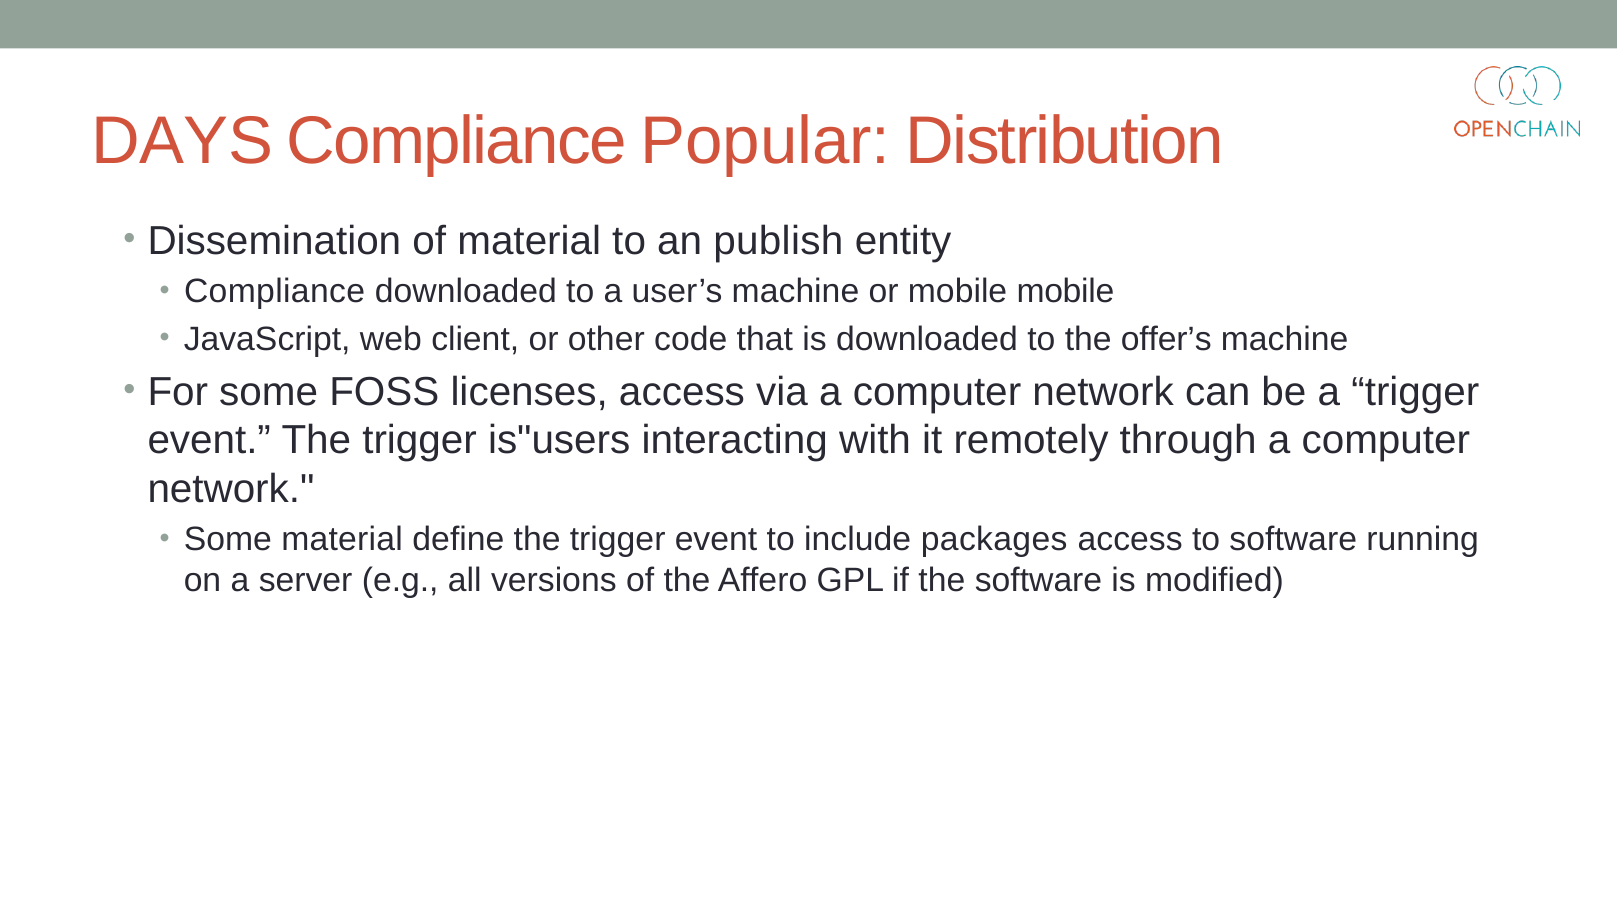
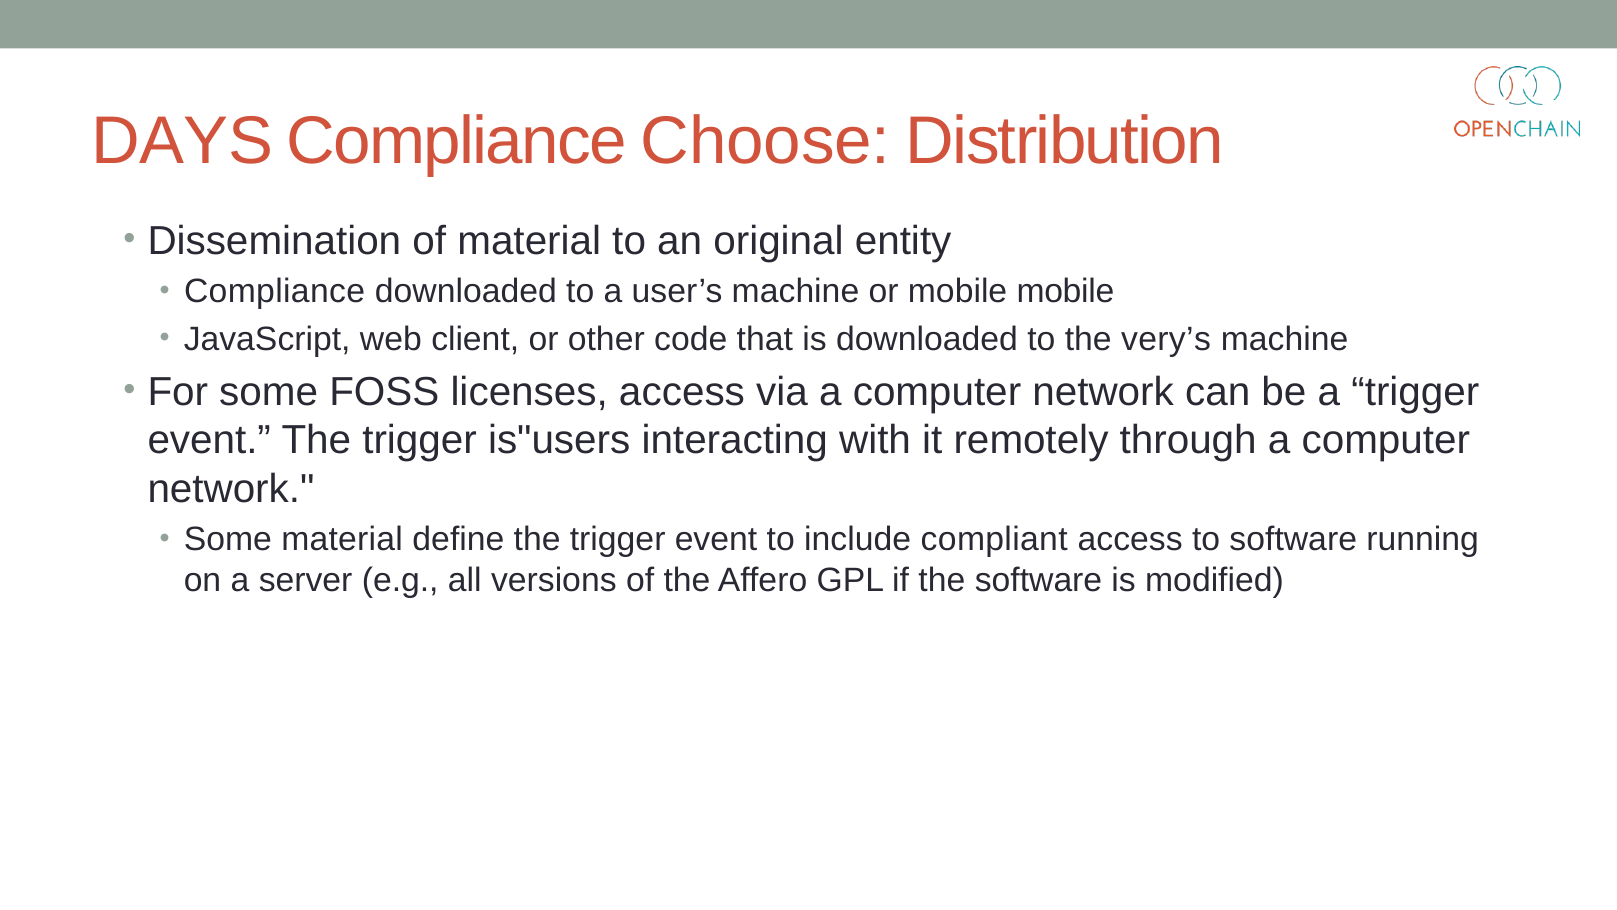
Popular: Popular -> Choose (766, 141)
publish: publish -> original (779, 241)
offer’s: offer’s -> very’s (1166, 339)
packages: packages -> compliant (994, 540)
